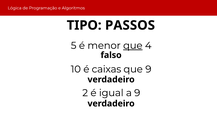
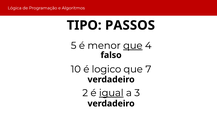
caixas: caixas -> logico (106, 69)
que 9: 9 -> 7 (148, 69)
igual underline: none -> present (111, 93)
a 9: 9 -> 3 (137, 93)
